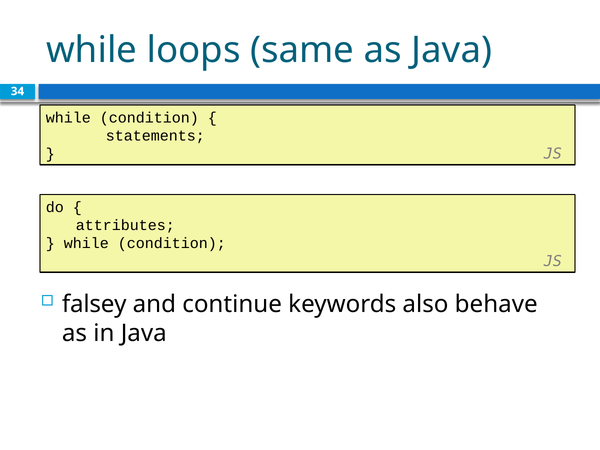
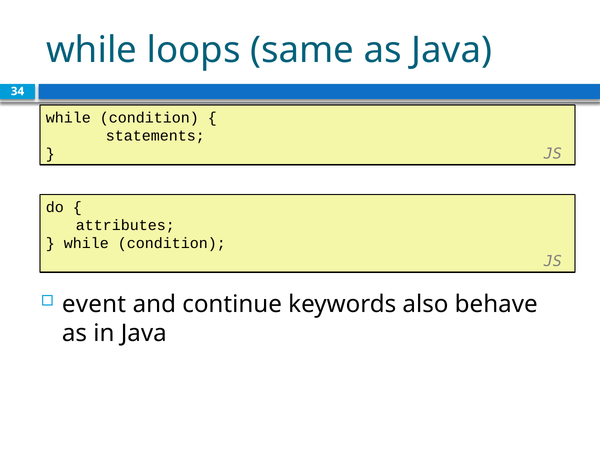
falsey: falsey -> event (94, 304)
